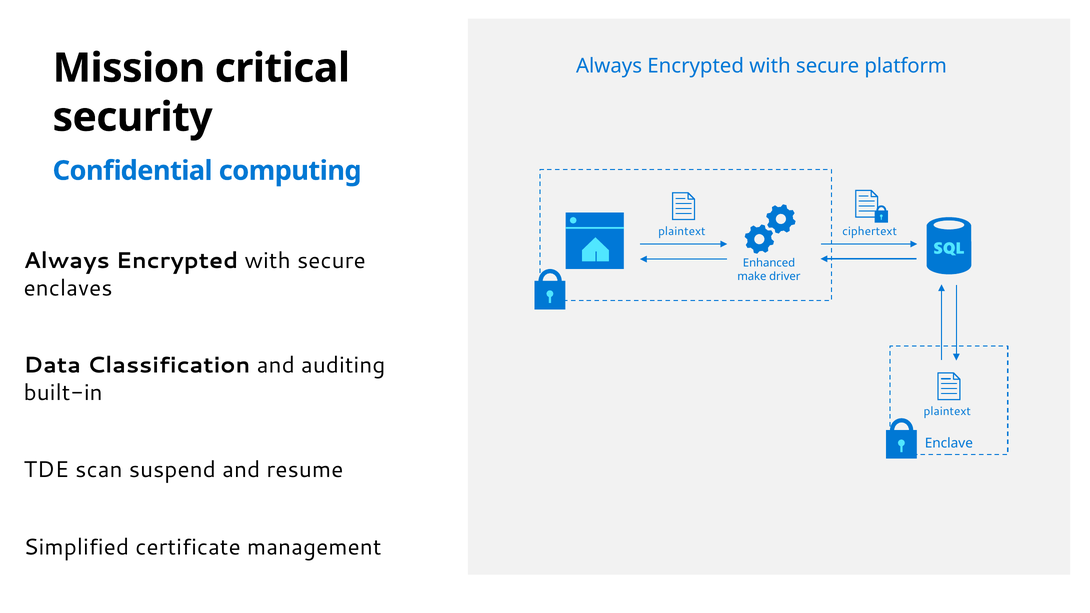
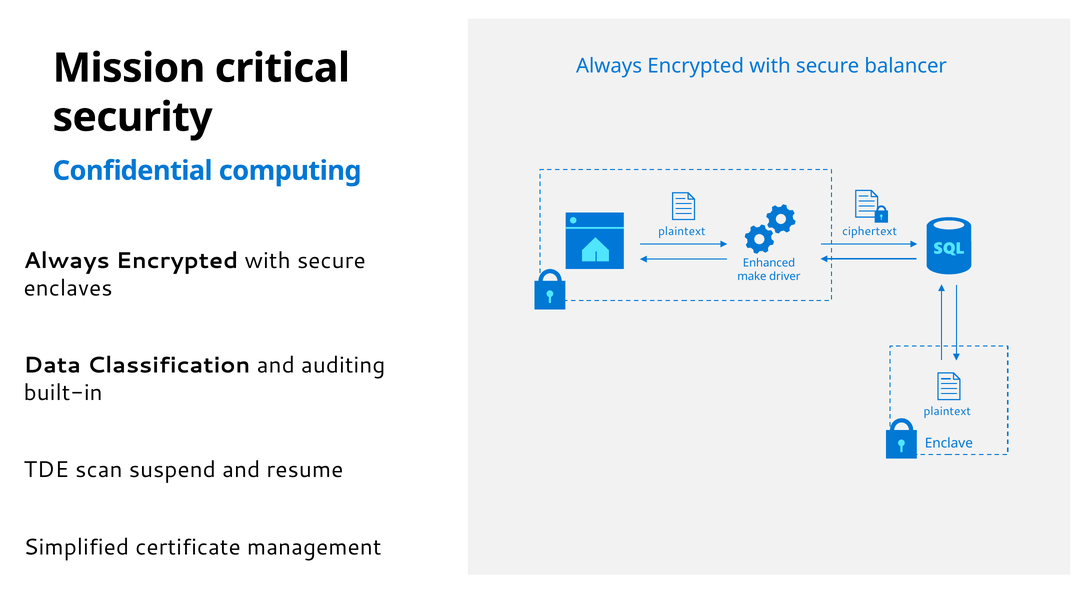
platform: platform -> balancer (906, 66)
